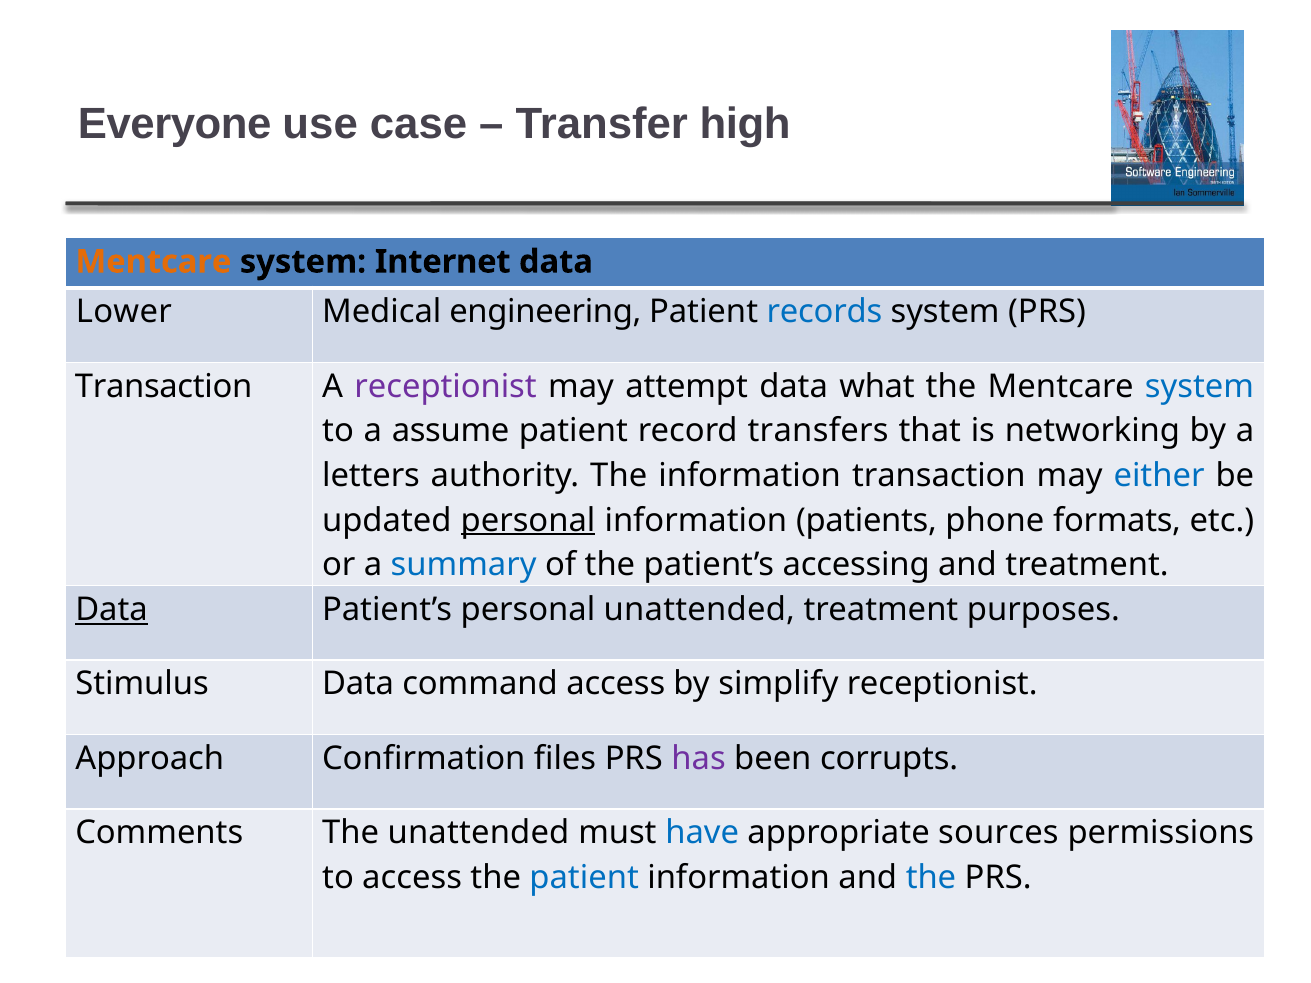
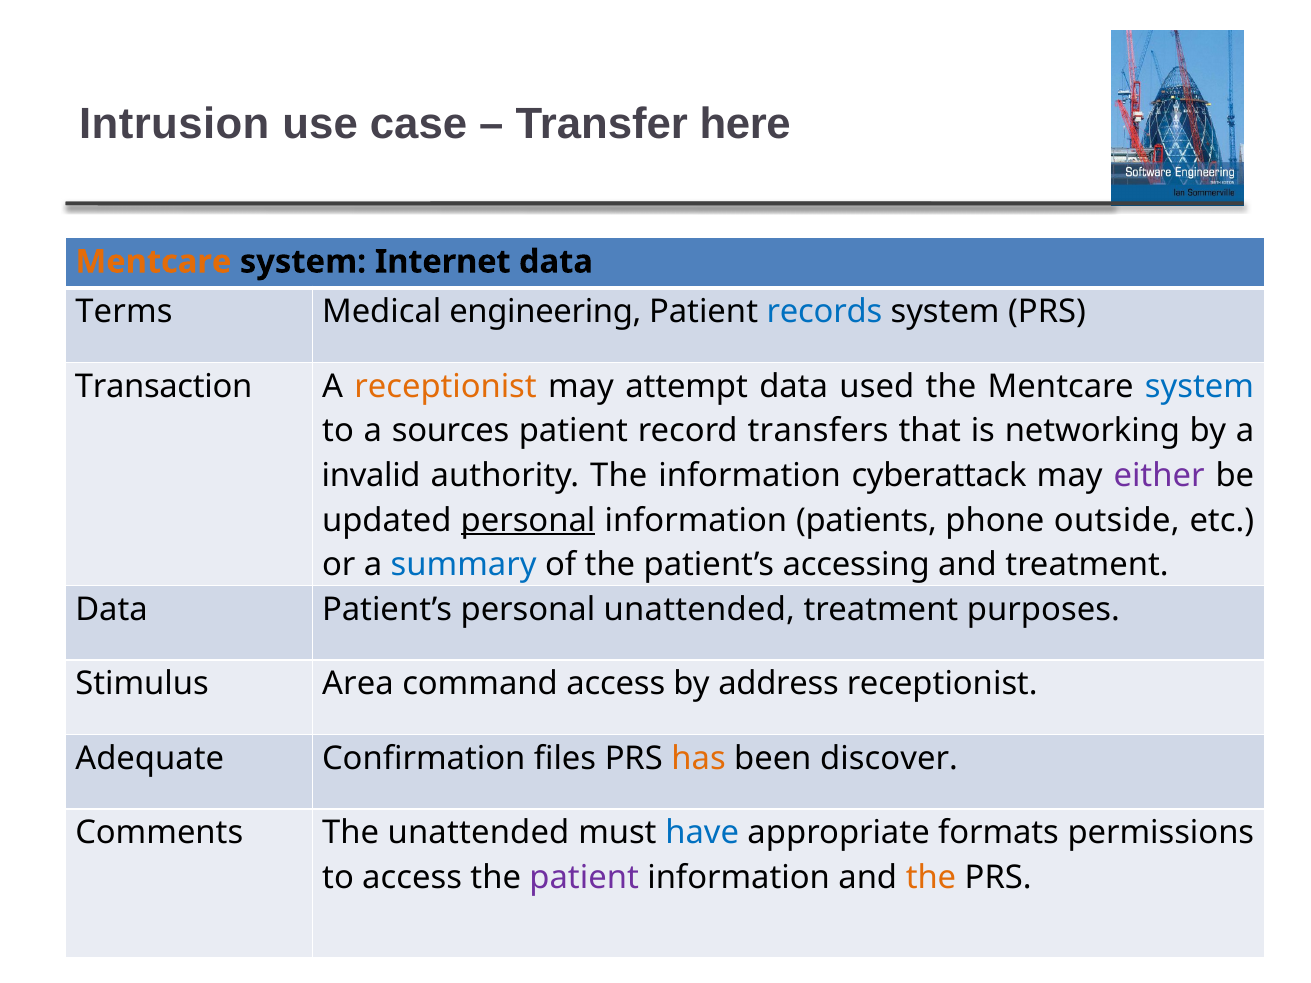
Everyone: Everyone -> Intrusion (174, 124)
high: high -> here (745, 124)
Lower: Lower -> Terms (124, 312)
receptionist colour: purple -> orange (446, 387)
what: what -> used (877, 387)
assume: assume -> sources (451, 431)
letters: letters -> invalid (371, 476)
information transaction: transaction -> cyberattack (939, 476)
either colour: blue -> purple (1159, 476)
formats: formats -> outside (1117, 520)
Data underline: present -> none (112, 610)
Stimulus Data: Data -> Area (358, 684)
simplify: simplify -> address (779, 684)
Approach: Approach -> Adequate (150, 759)
has colour: purple -> orange (699, 759)
corrupts: corrupts -> discover (889, 759)
sources: sources -> formats (999, 833)
patient colour: blue -> purple (584, 878)
the colour: blue -> orange (931, 878)
